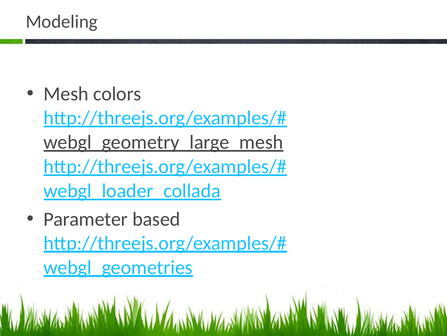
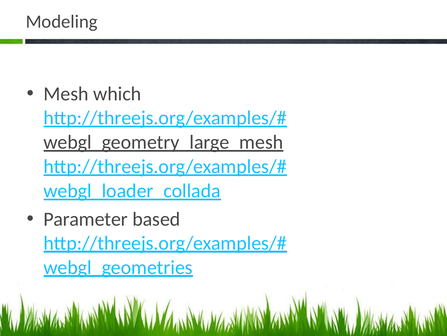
colors: colors -> which (117, 94)
